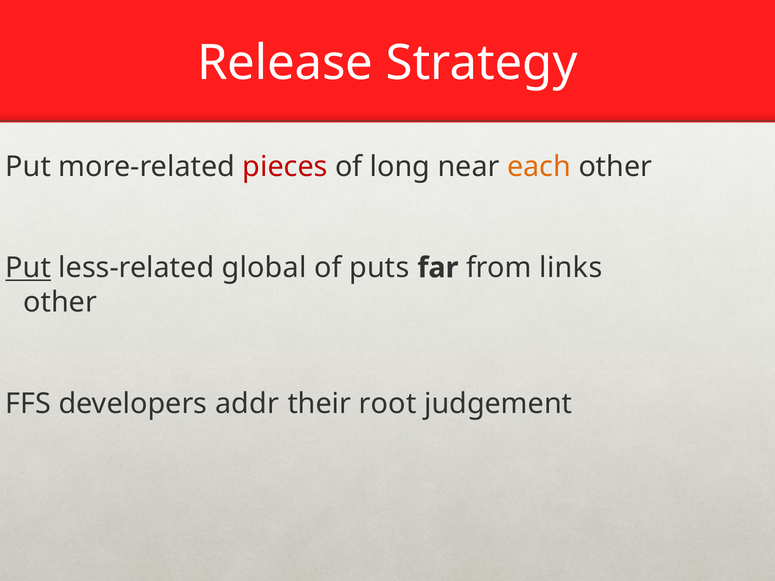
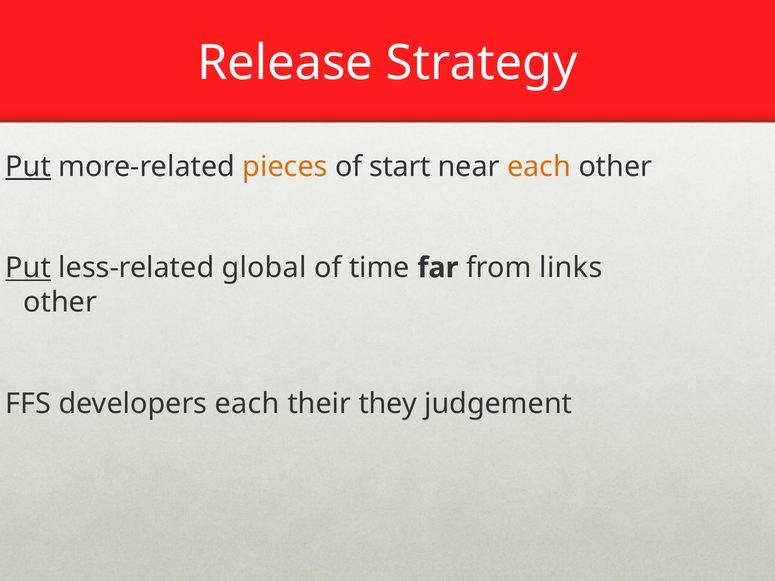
Put underline: none -> present (28, 167)
pieces colour: red -> orange (285, 167)
long: long -> start (400, 167)
puts: puts -> time (379, 268)
developers addr: addr -> each (247, 404)
root: root -> they (388, 404)
